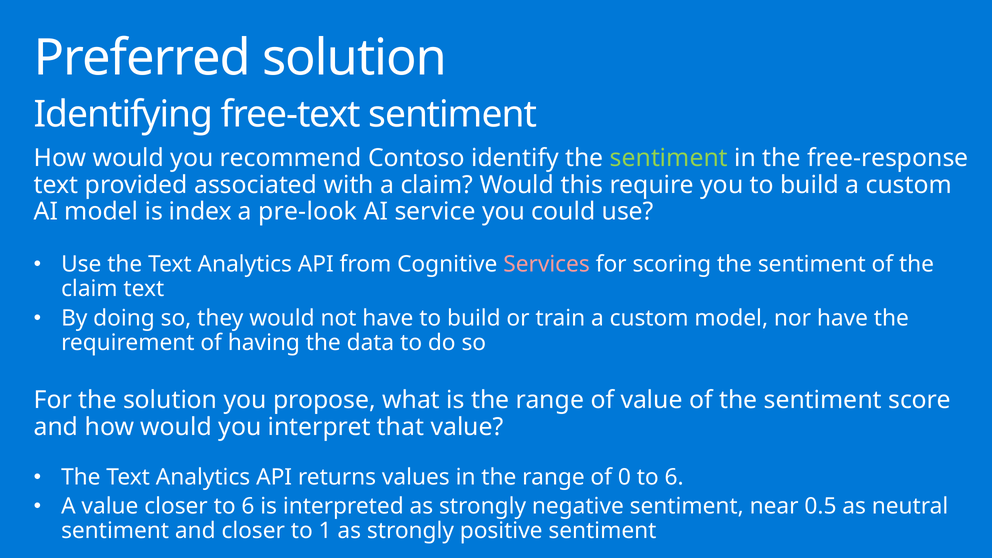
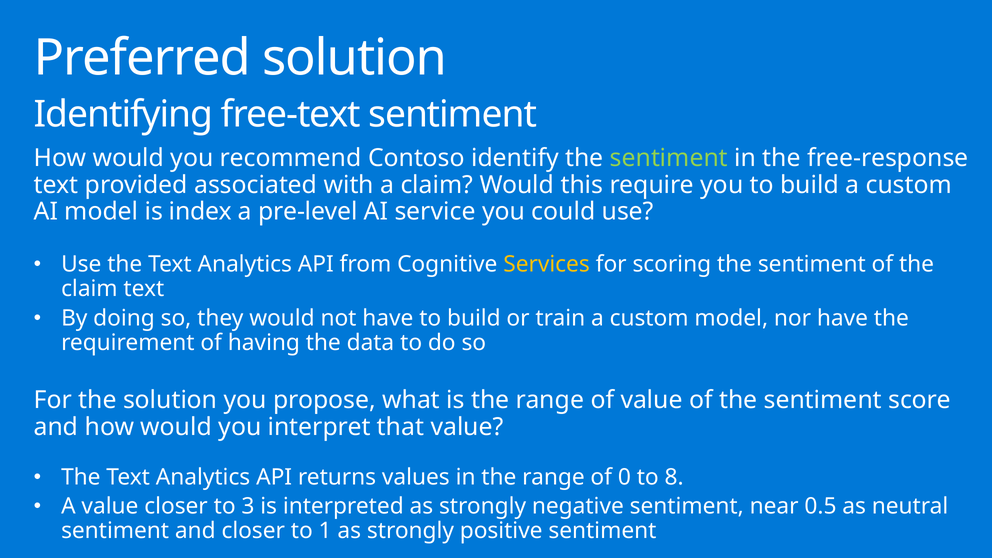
pre-look: pre-look -> pre-level (308, 212)
Services colour: pink -> yellow (547, 264)
0 to 6: 6 -> 8 (674, 477)
closer to 6: 6 -> 3 (248, 506)
